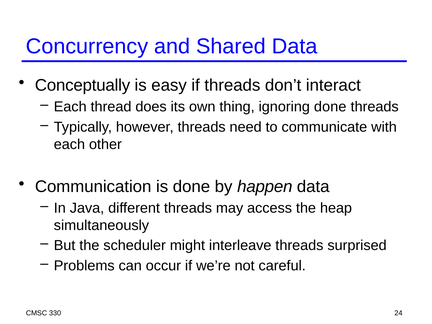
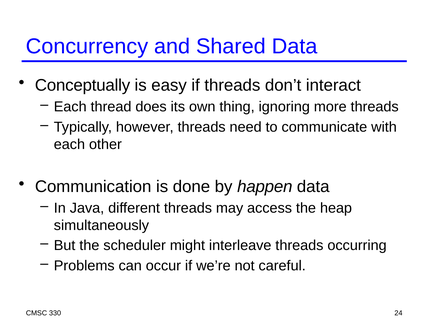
ignoring done: done -> more (330, 107)
surprised: surprised -> occurring (357, 246)
